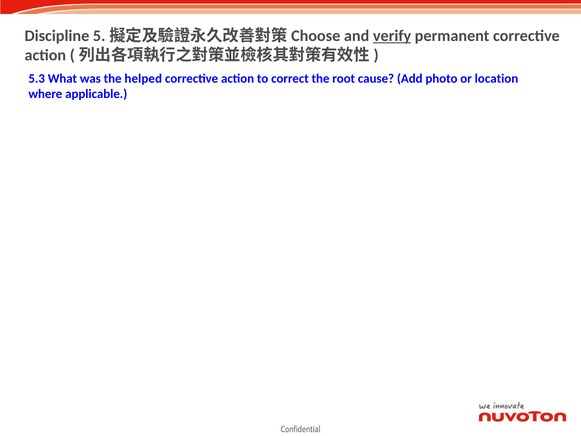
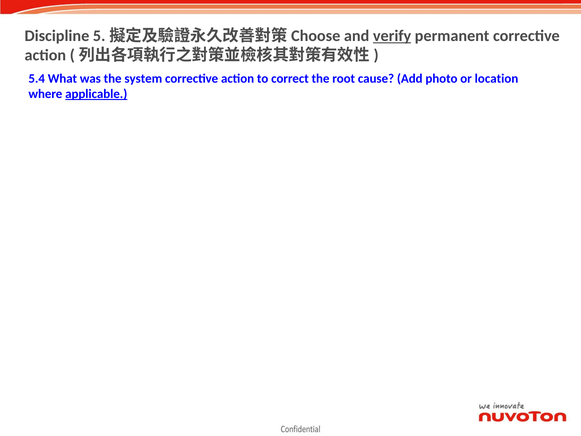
5.3: 5.3 -> 5.4 (37, 78)
helped: helped -> system (143, 78)
applicable underline: none -> present (96, 94)
